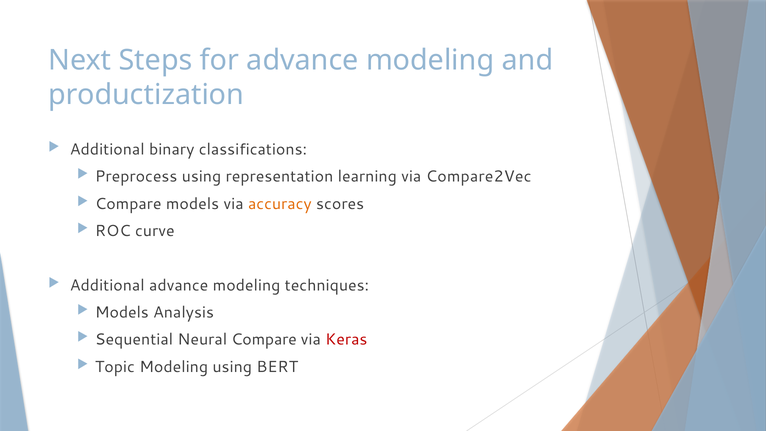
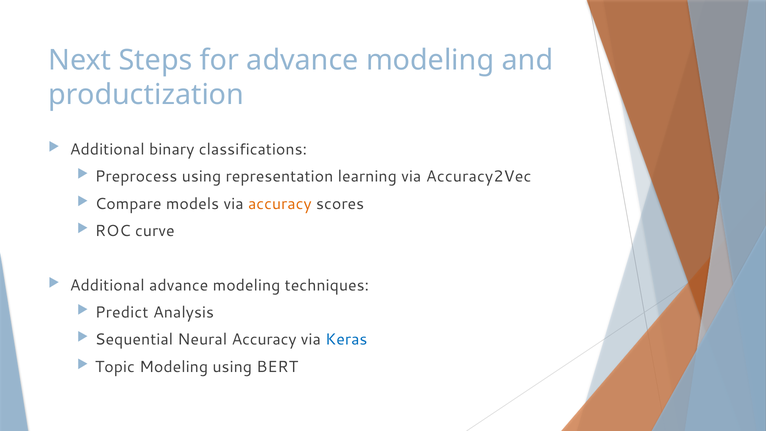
Compare2Vec: Compare2Vec -> Accuracy2Vec (479, 177)
Models: Models -> Predict (122, 312)
Neural Compare: Compare -> Accuracy (264, 339)
Keras colour: red -> blue (346, 339)
